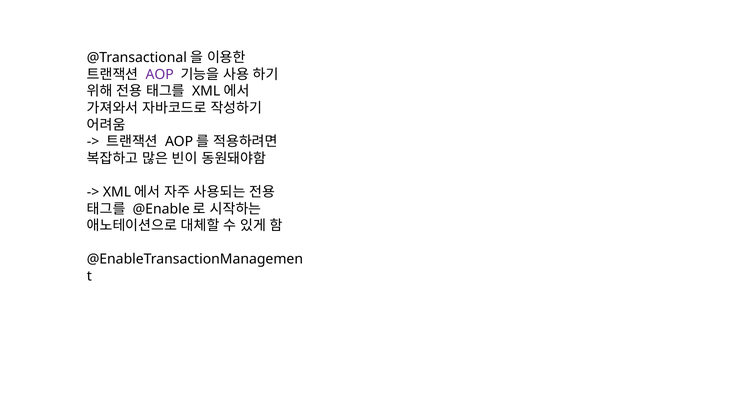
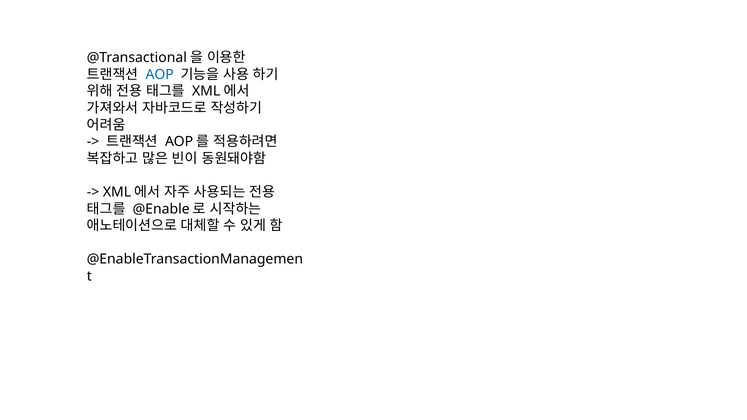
AOP colour: purple -> blue (160, 75)
